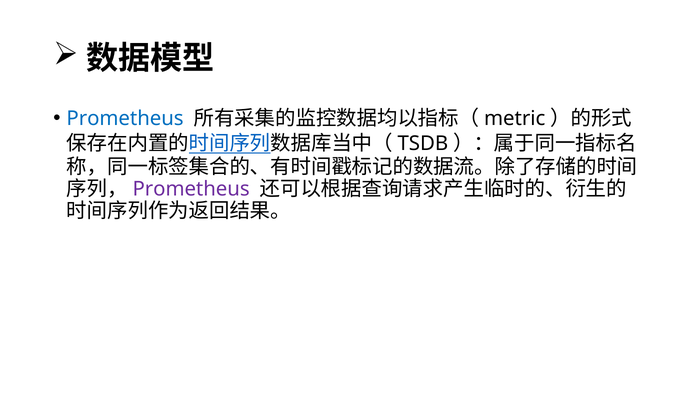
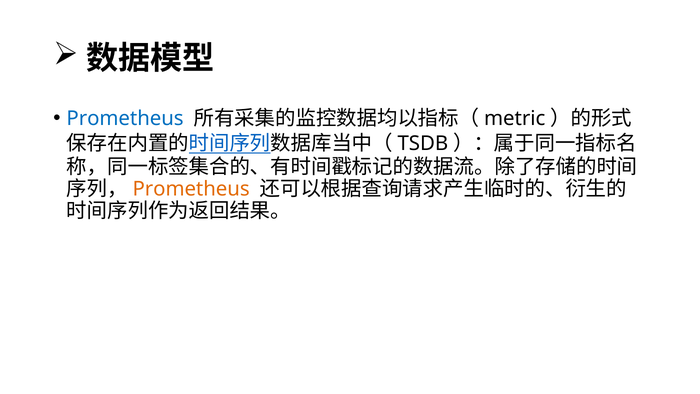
Prometheus colour: purple -> orange (191, 189)
